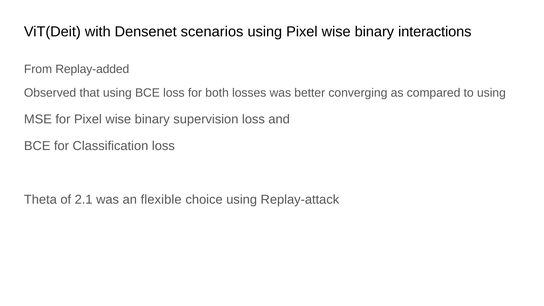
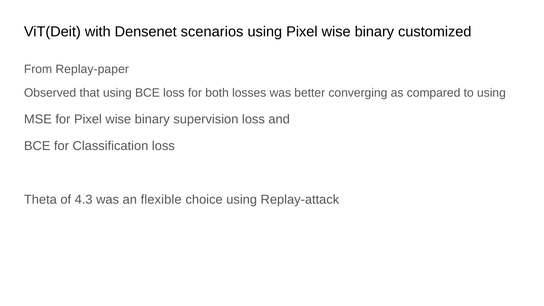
interactions: interactions -> customized (435, 32)
Replay-added: Replay-added -> Replay-paper (92, 69)
2.1: 2.1 -> 4.3 (84, 200)
